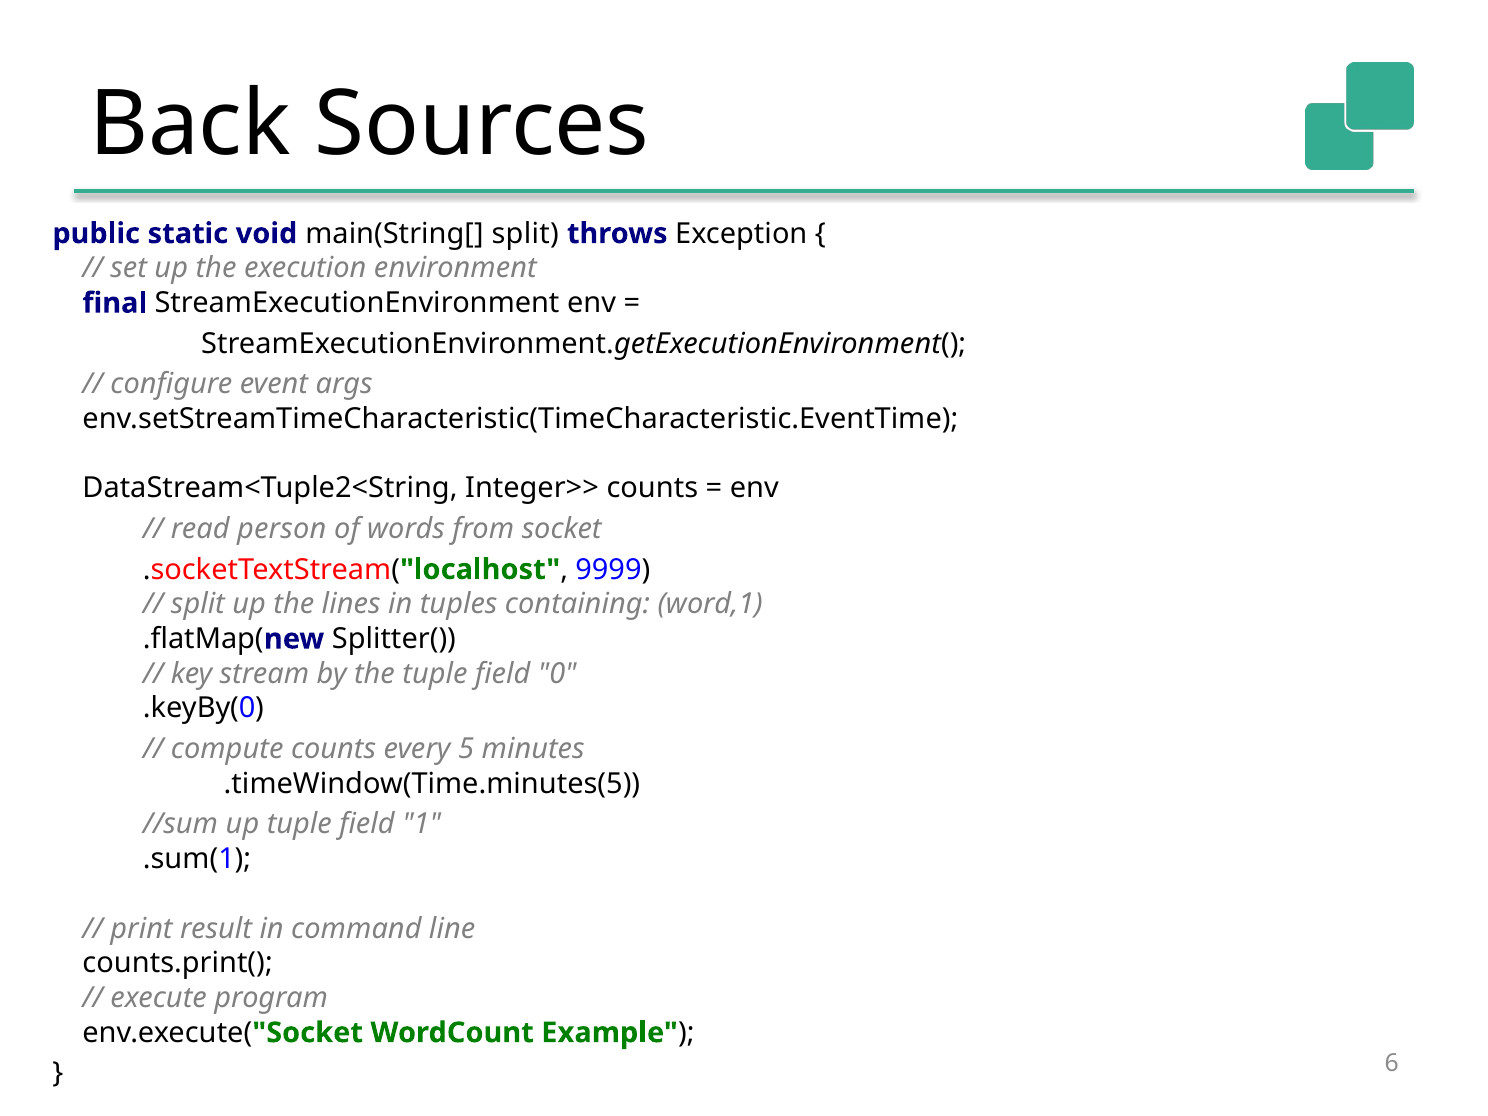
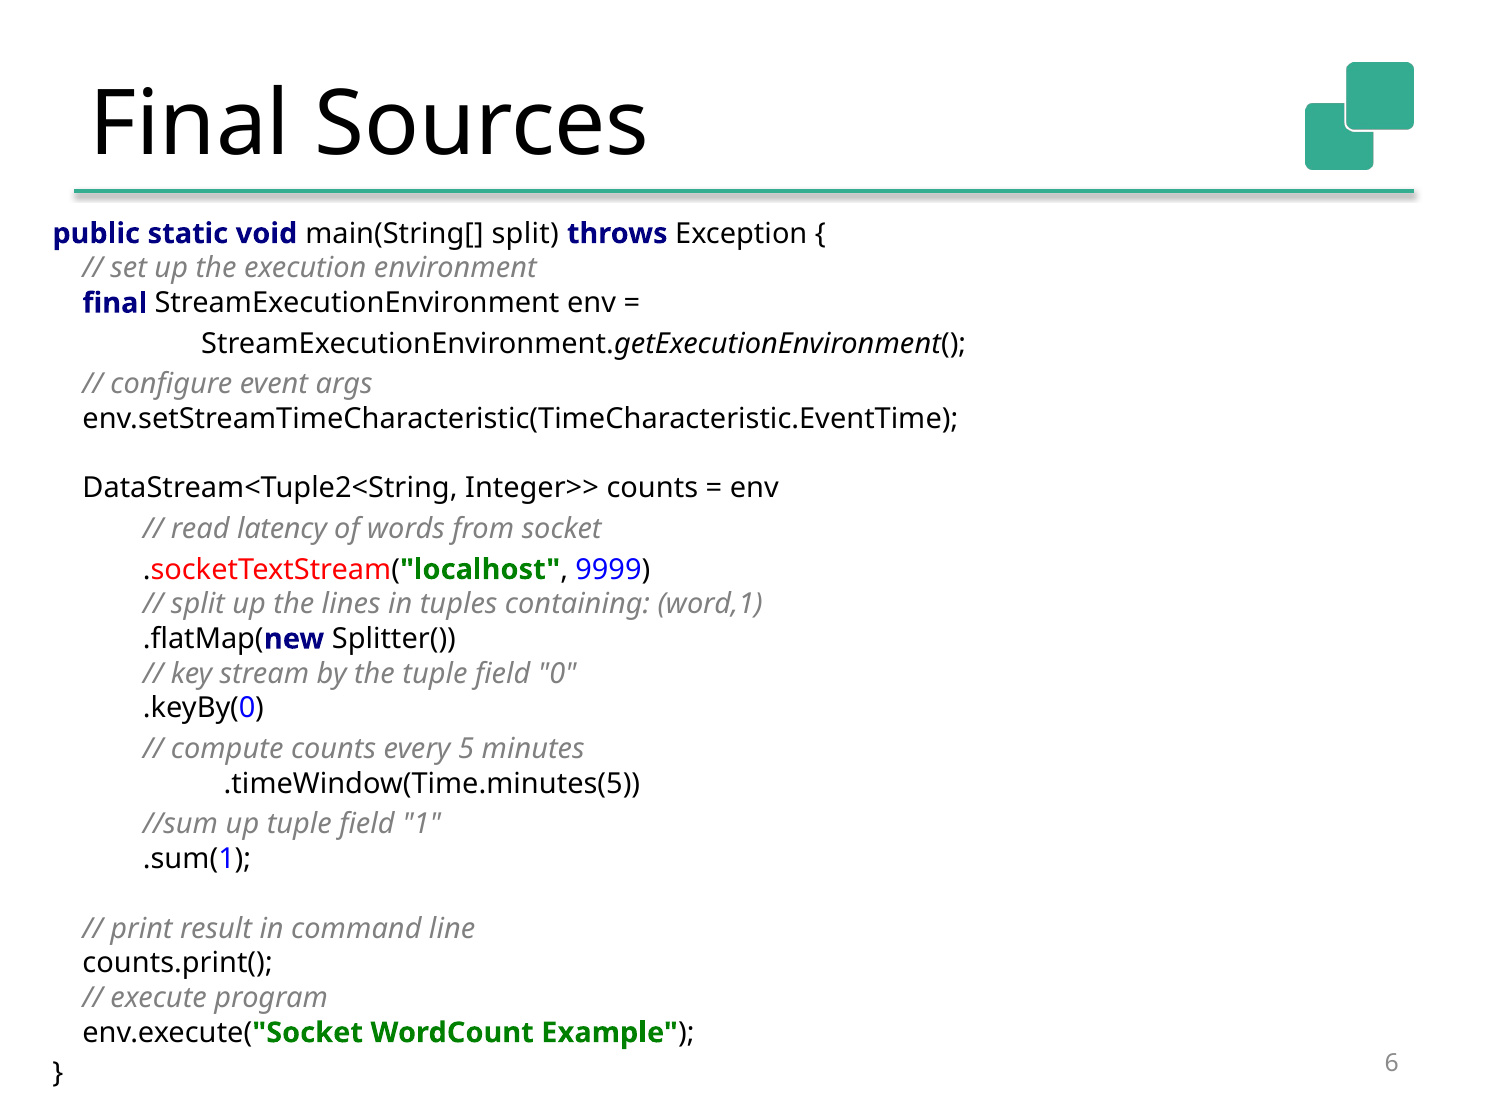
Back: Back -> Final (190, 124)
person: person -> latency (282, 529)
